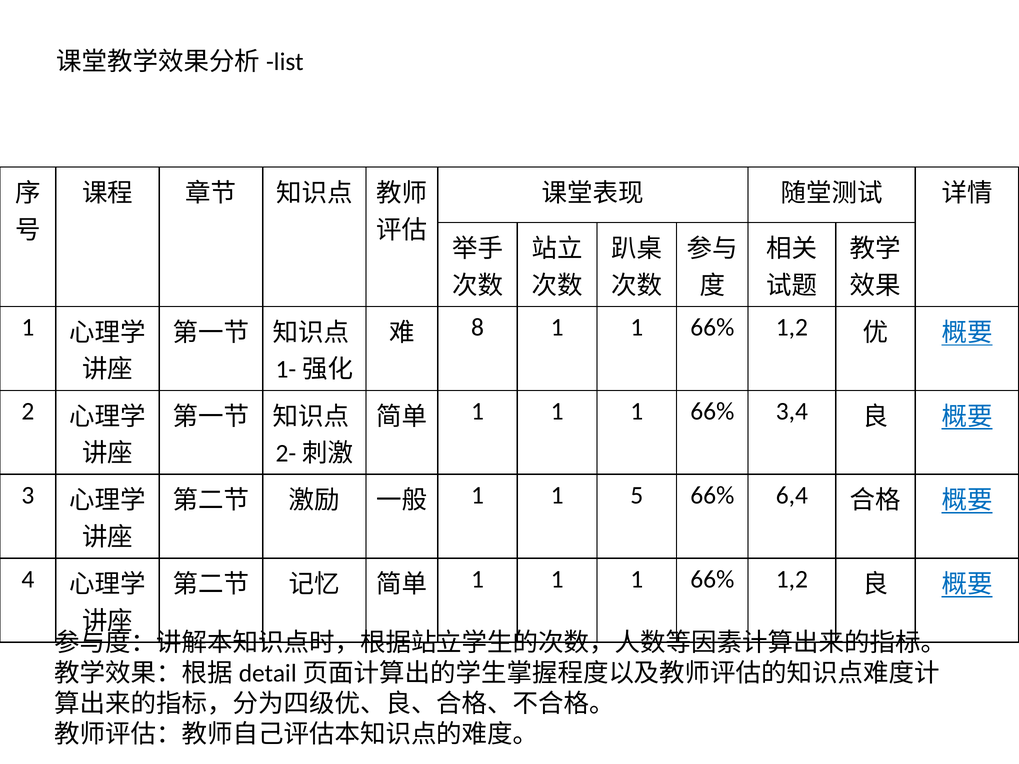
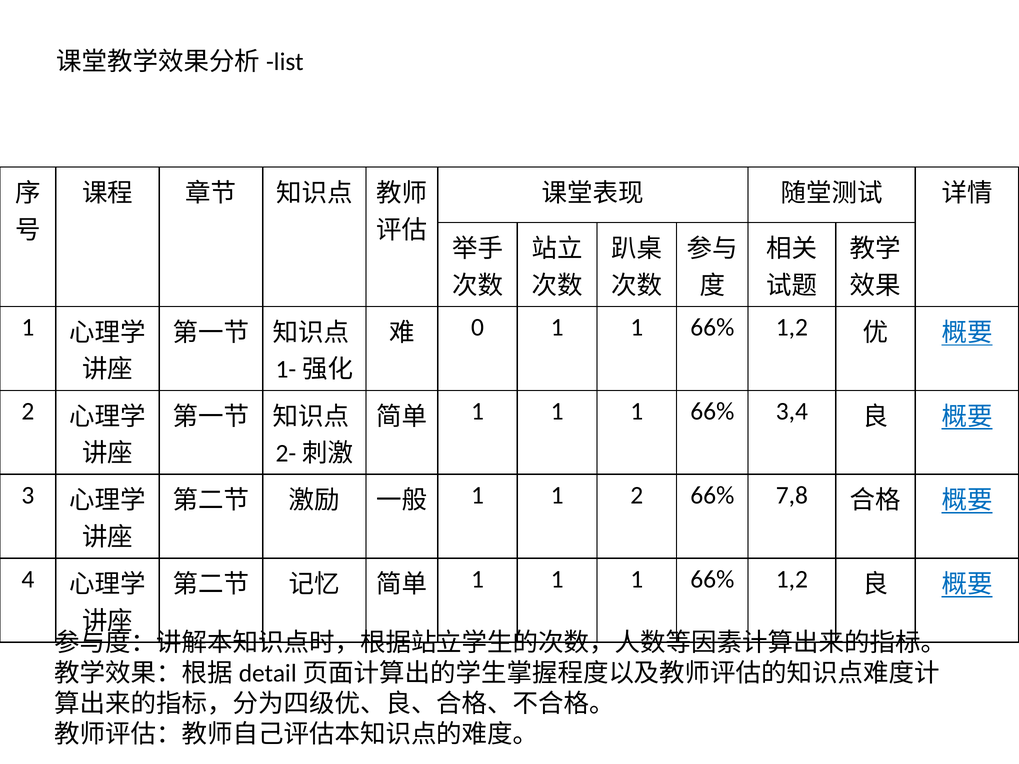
8: 8 -> 0 (478, 328)
1 5: 5 -> 2 (637, 495)
6,4: 6,4 -> 7,8 (792, 495)
